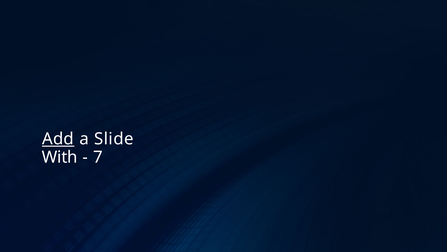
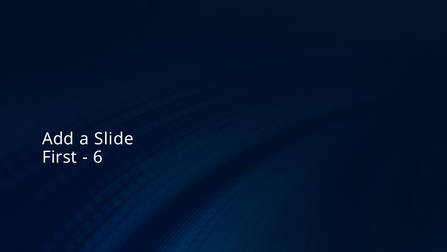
Add underline: present -> none (58, 139)
With: With -> First (60, 157)
7: 7 -> 6 (98, 157)
